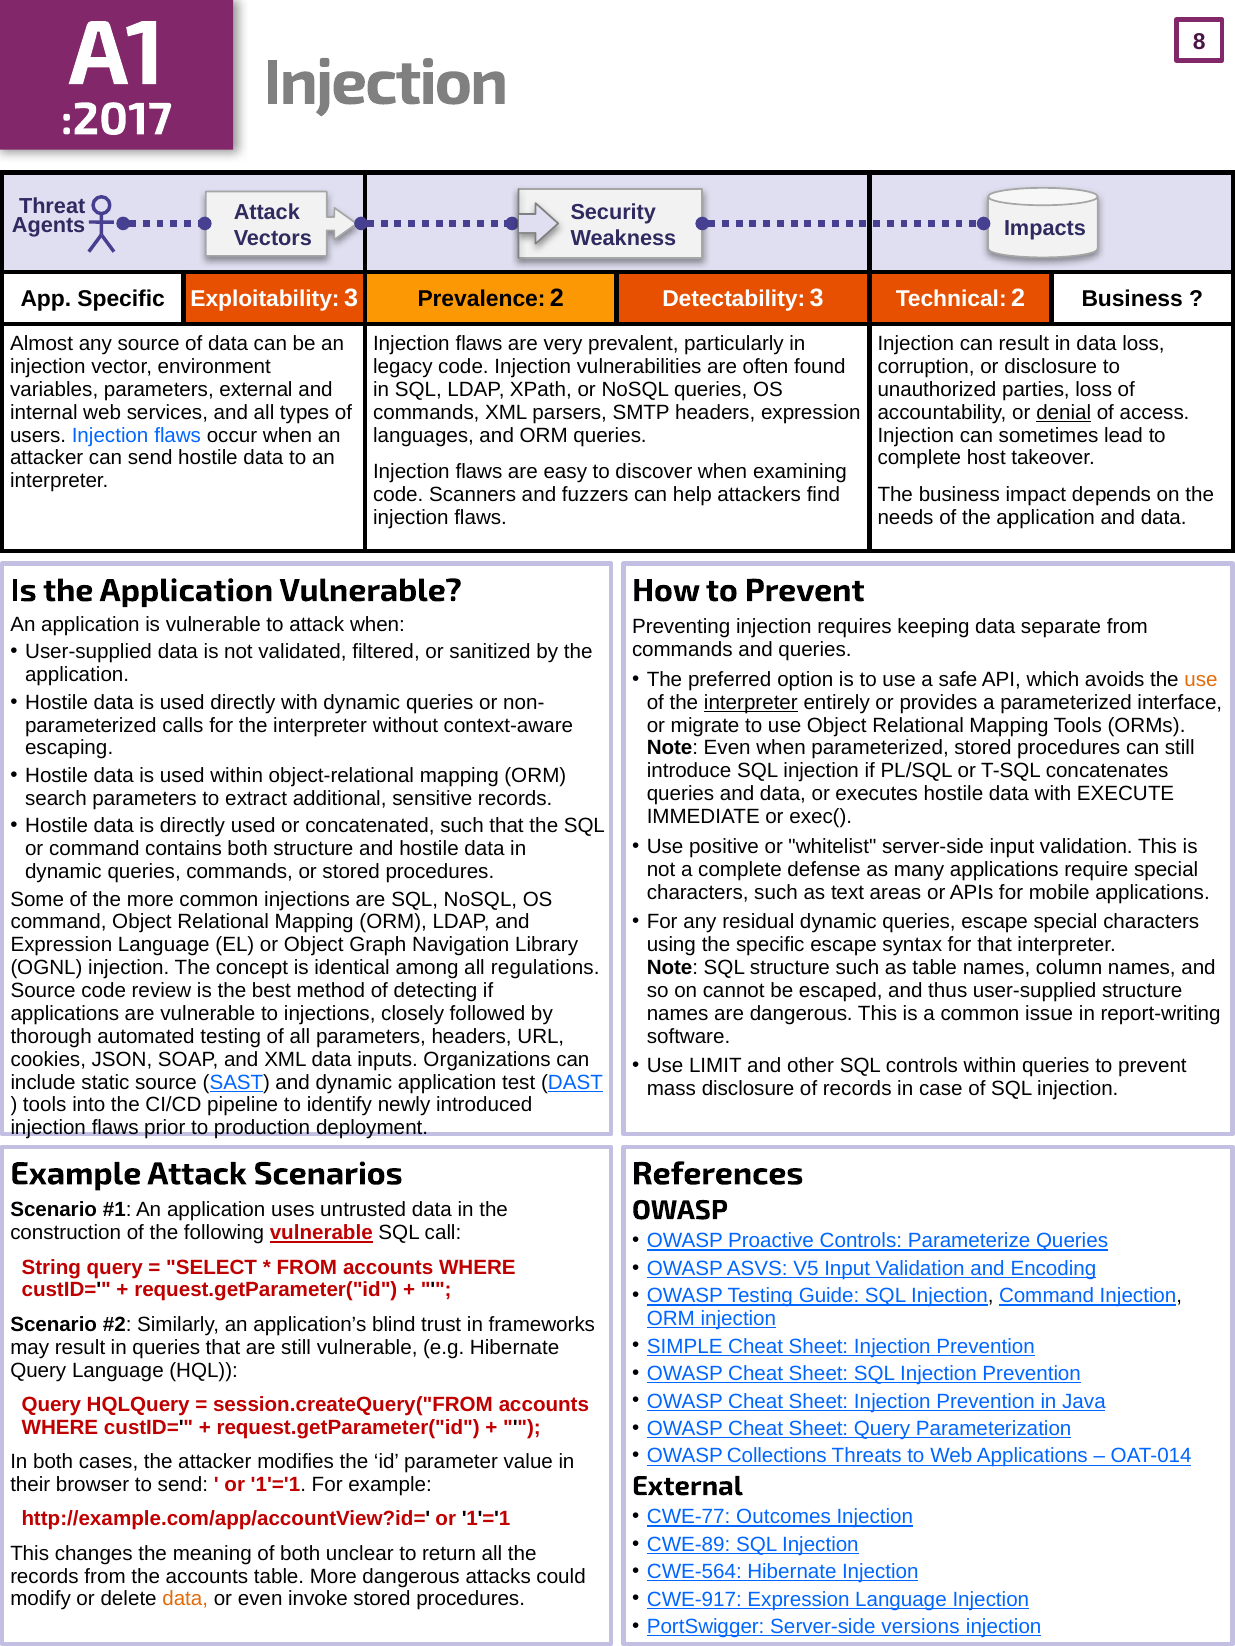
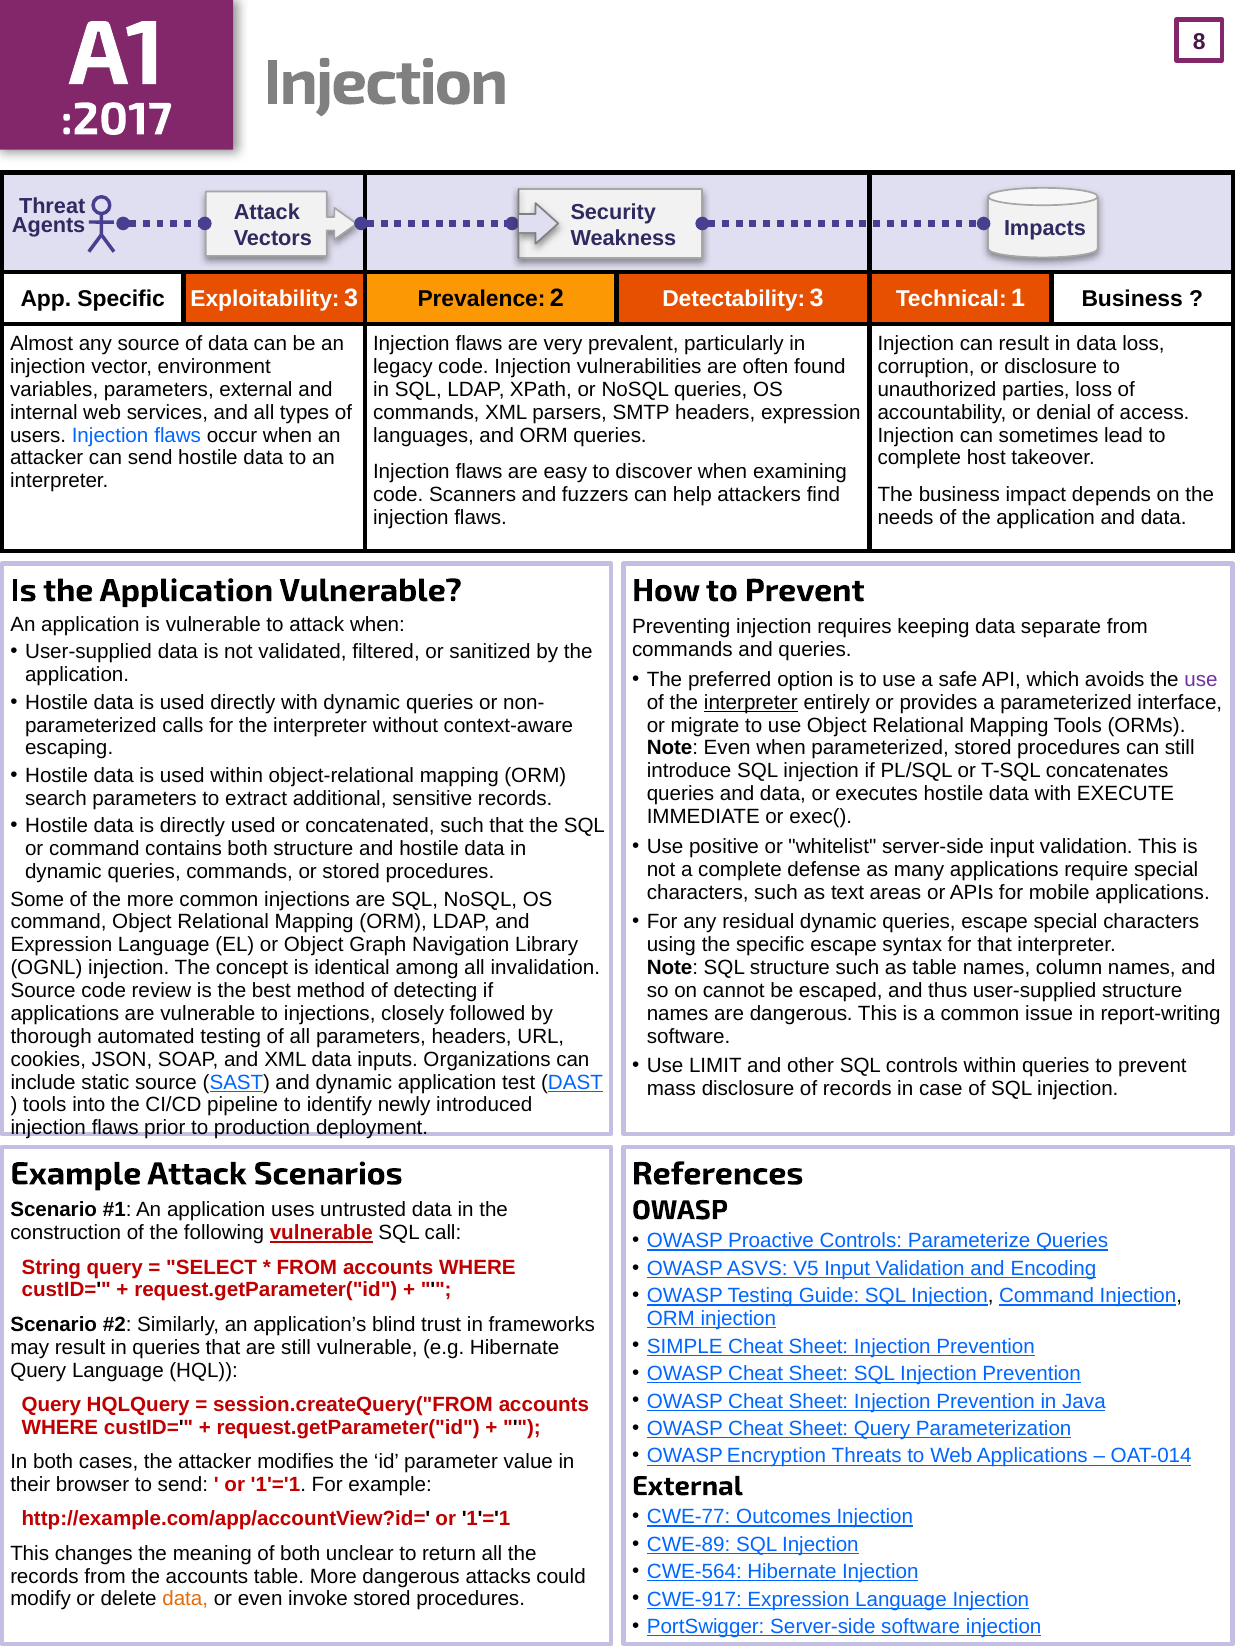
Technical 2: 2 -> 1 (1018, 298)
denial underline: present -> none (1064, 413)
use colour: orange -> purple (1201, 680)
regulations: regulations -> invalidation (545, 968)
Collections: Collections -> Encryption (777, 1457)
Server-side versions: versions -> software (921, 1627)
